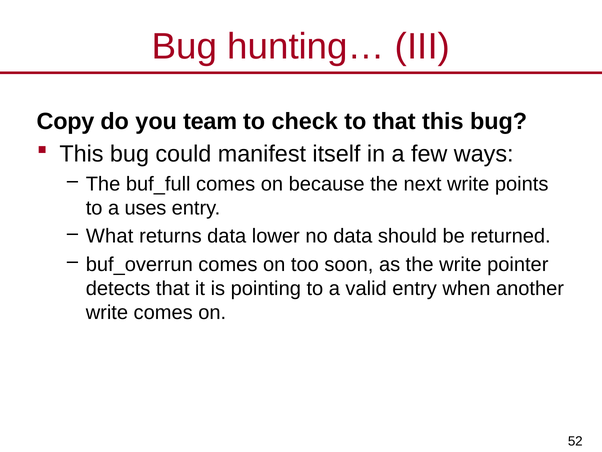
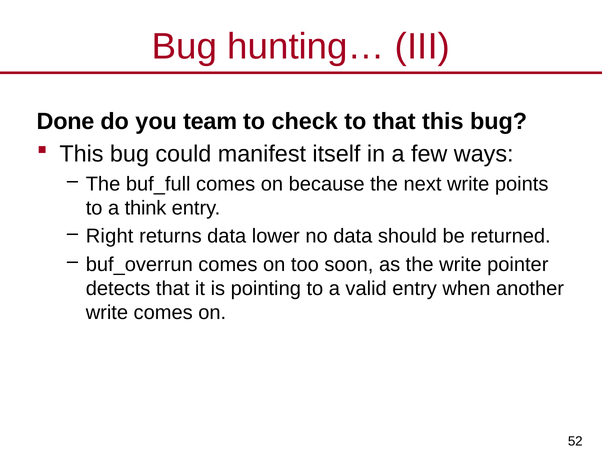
Copy: Copy -> Done (65, 121)
uses: uses -> think (146, 208)
What: What -> Right (110, 236)
